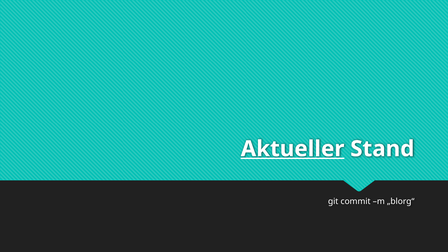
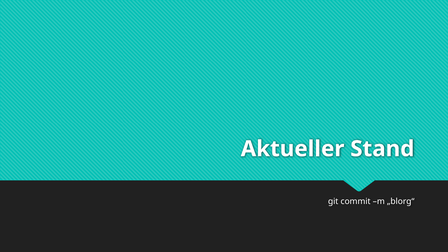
Aktueller underline: present -> none (293, 149)
